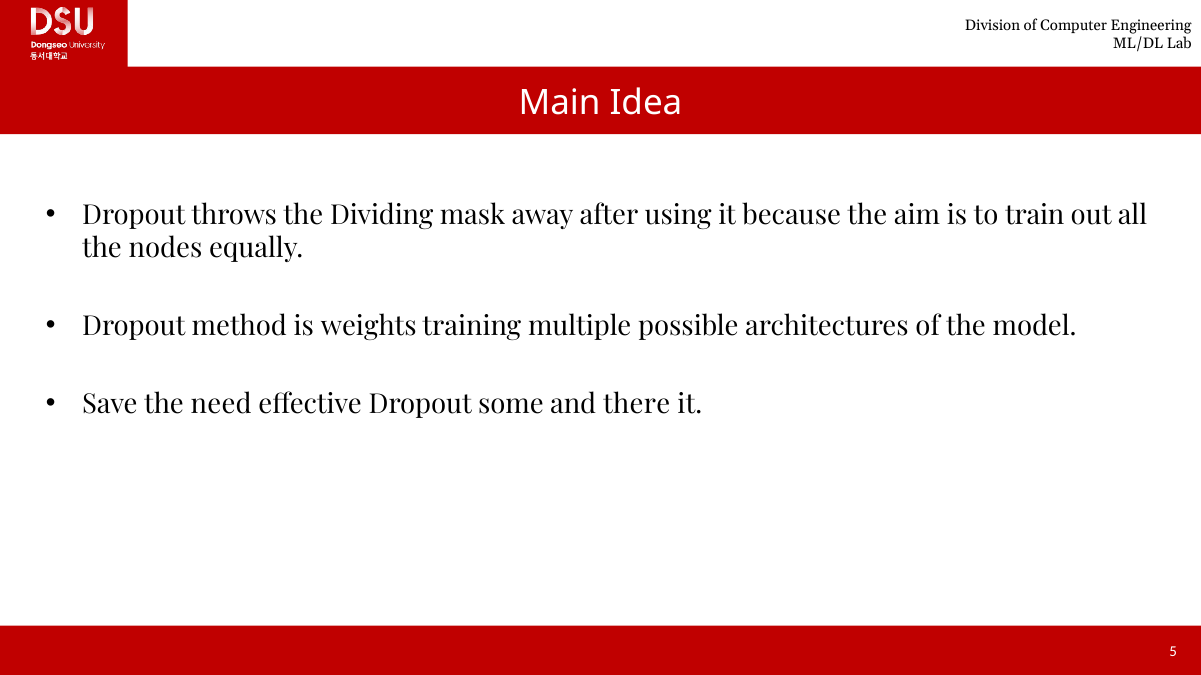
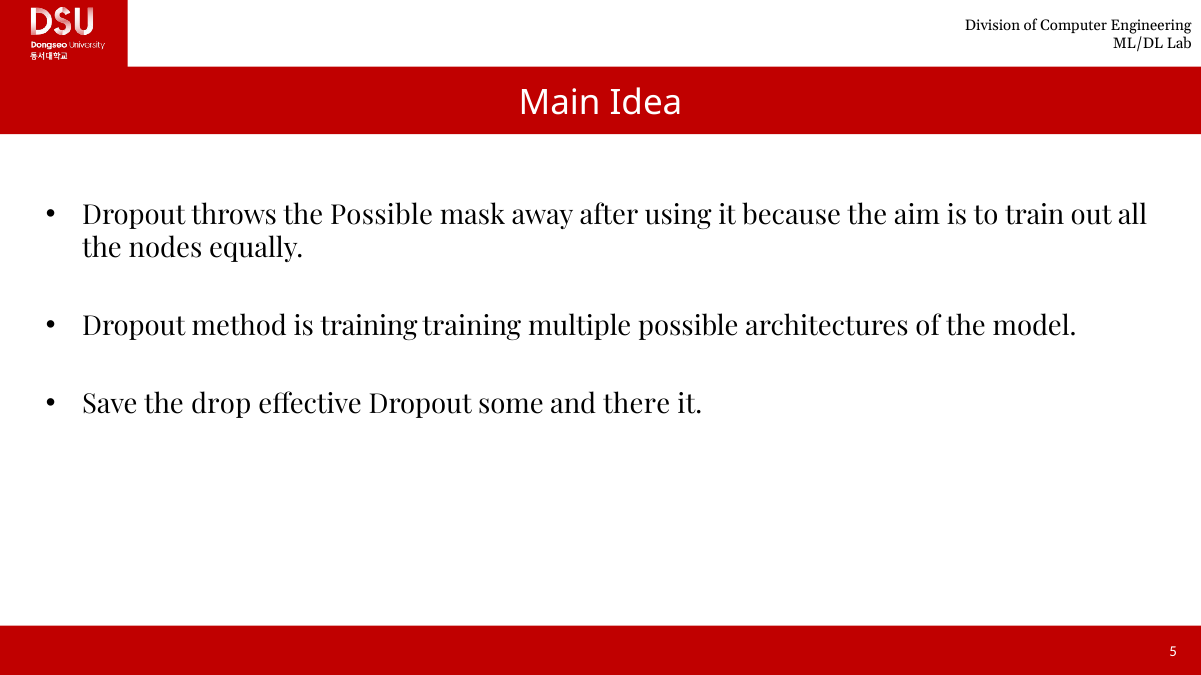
the Dividing: Dividing -> Possible (382, 215)
is weights: weights -> training (369, 326)
need: need -> drop (221, 405)
